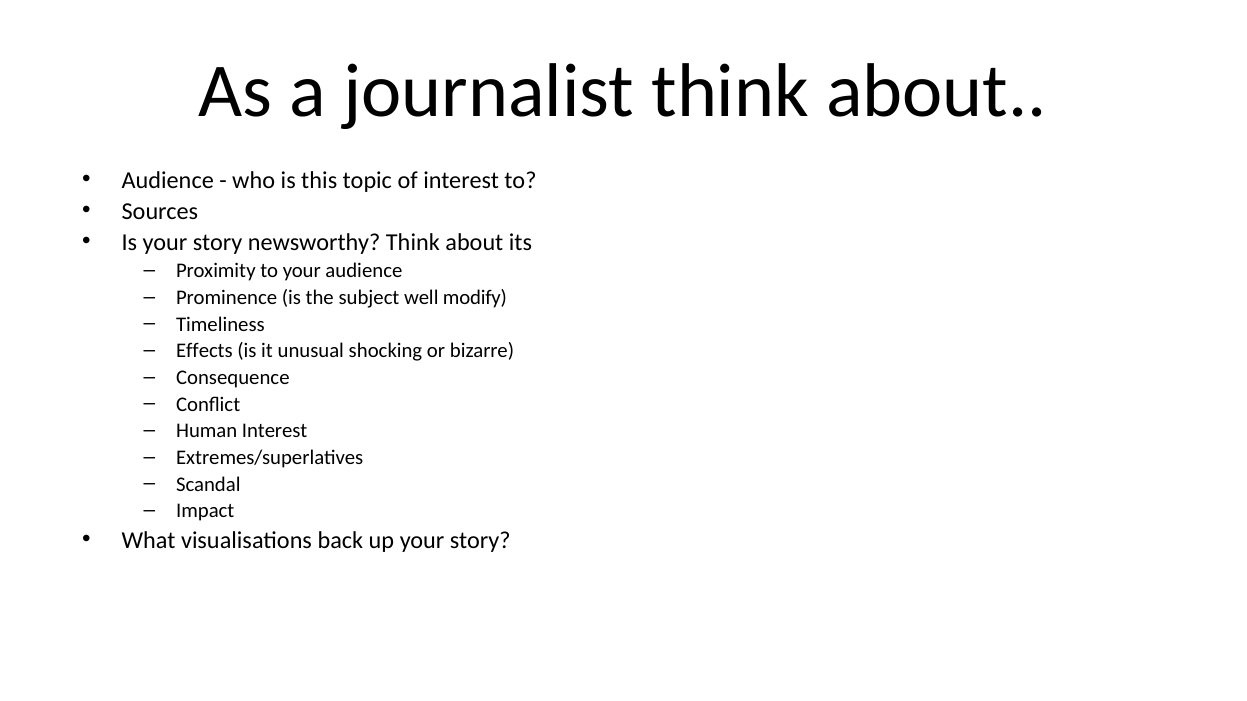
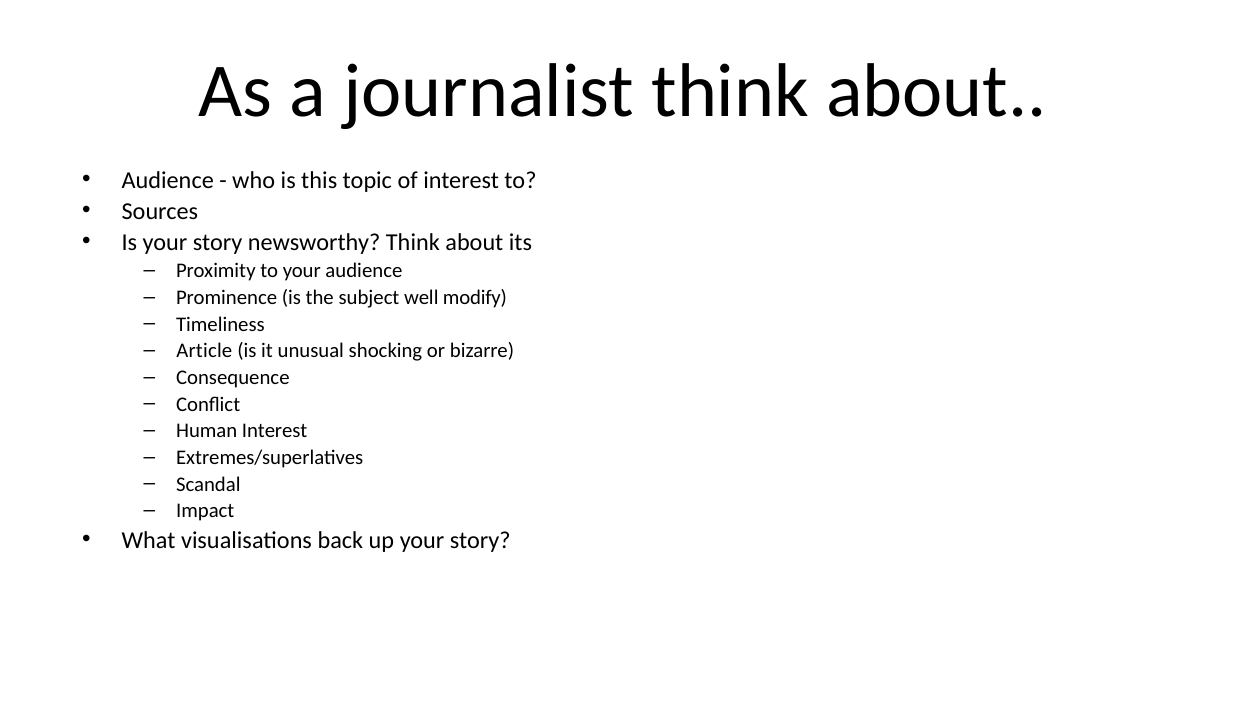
Effects: Effects -> Article (204, 351)
